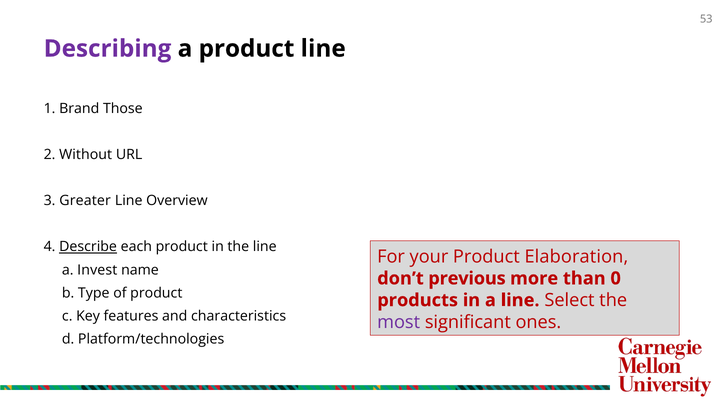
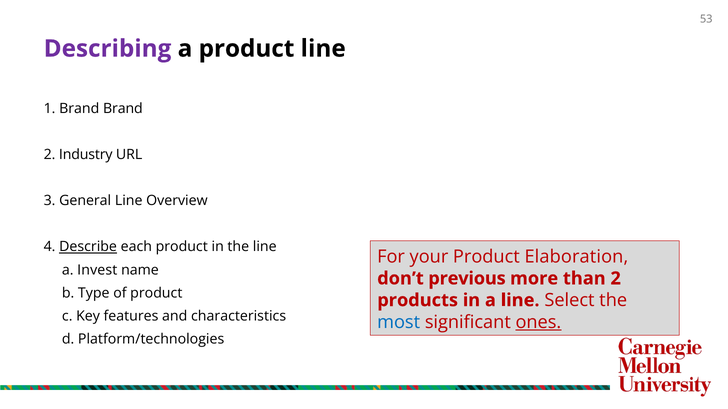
Brand Those: Those -> Brand (123, 109)
Without: Without -> Industry (86, 155)
Greater: Greater -> General (85, 201)
than 0: 0 -> 2 (616, 279)
most colour: purple -> blue (399, 322)
ones underline: none -> present (538, 322)
